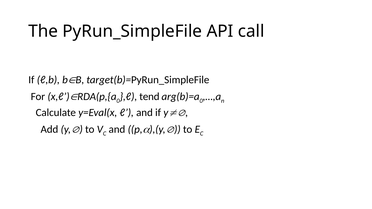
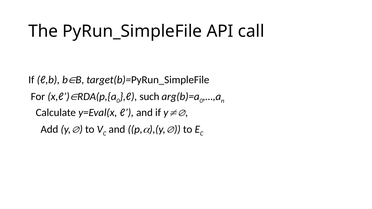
tend: tend -> such (149, 97)
